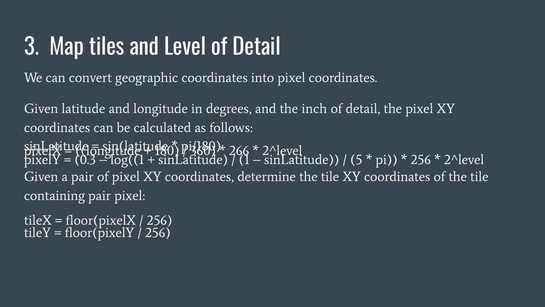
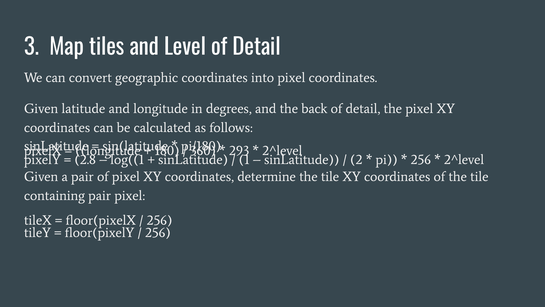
inch: inch -> back (314, 109)
266: 266 -> 293 (239, 150)
0.3: 0.3 -> 2.8 (85, 160)
5: 5 -> 2 (356, 160)
